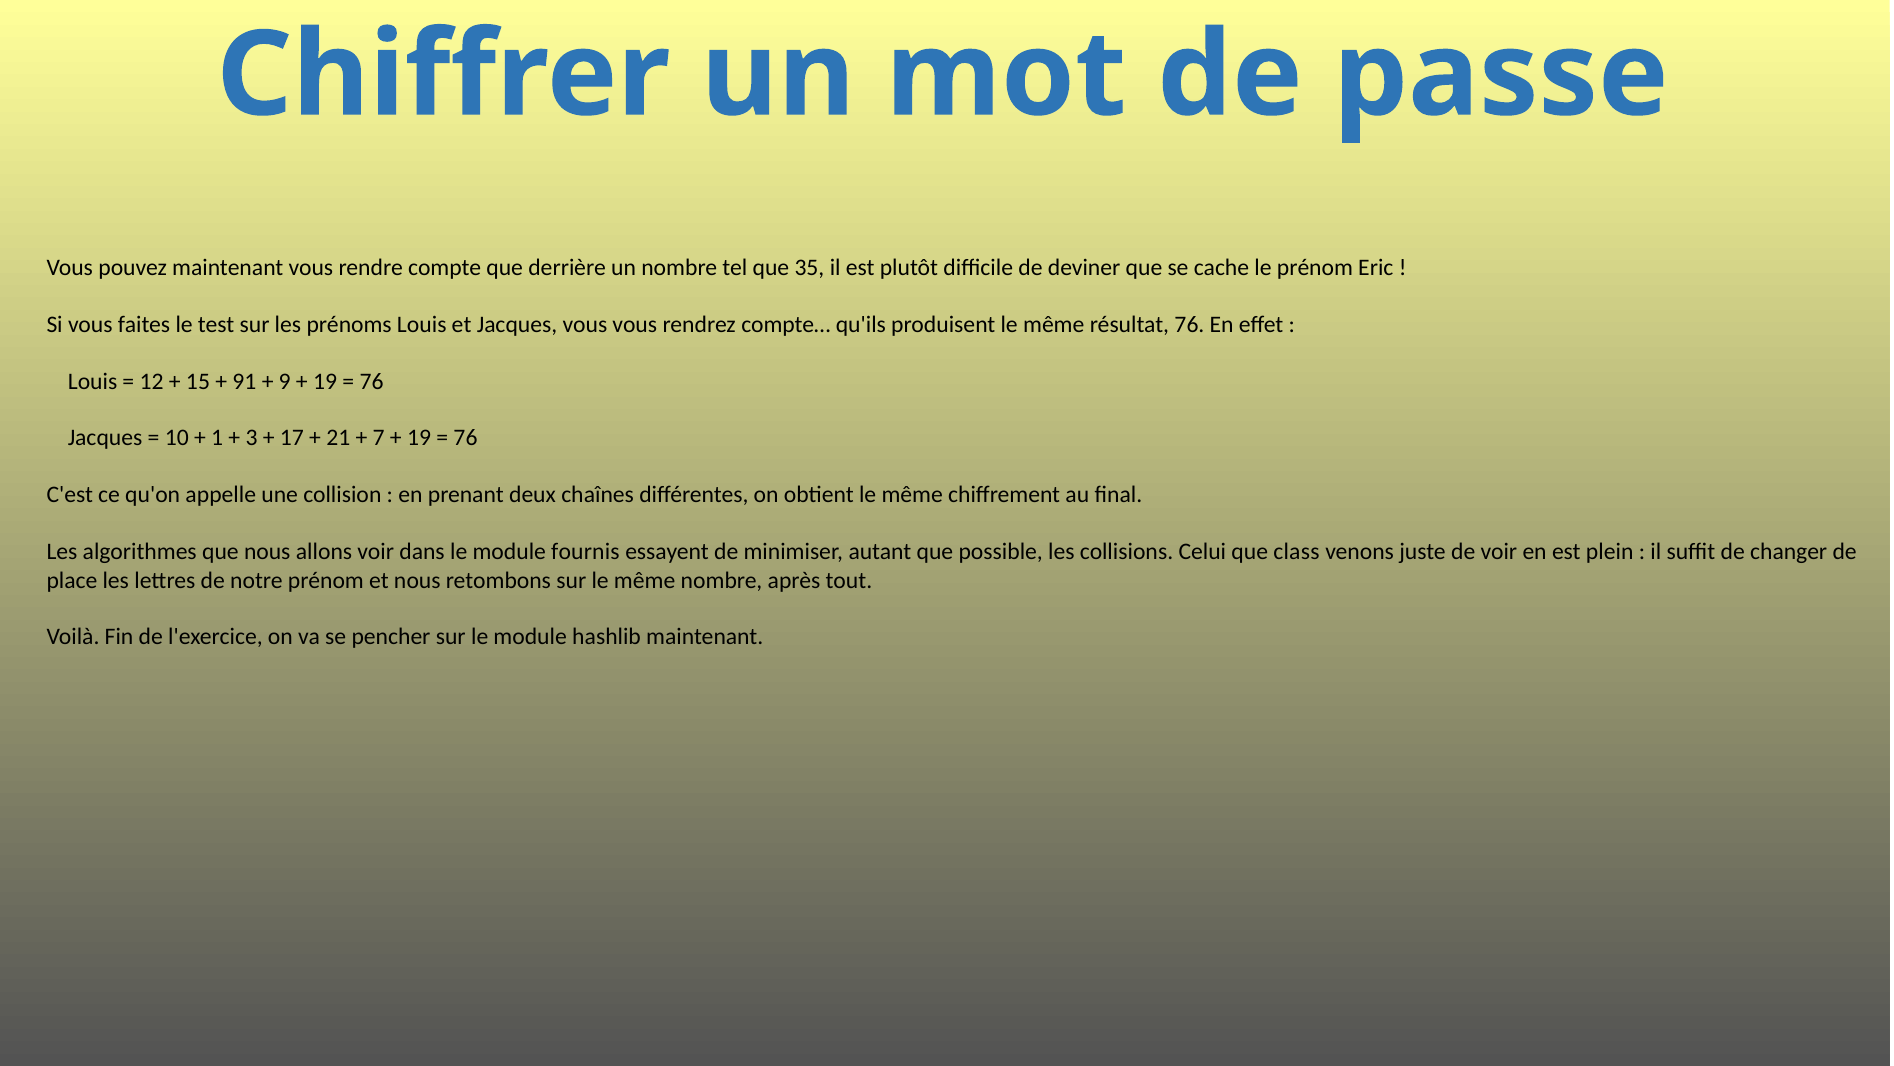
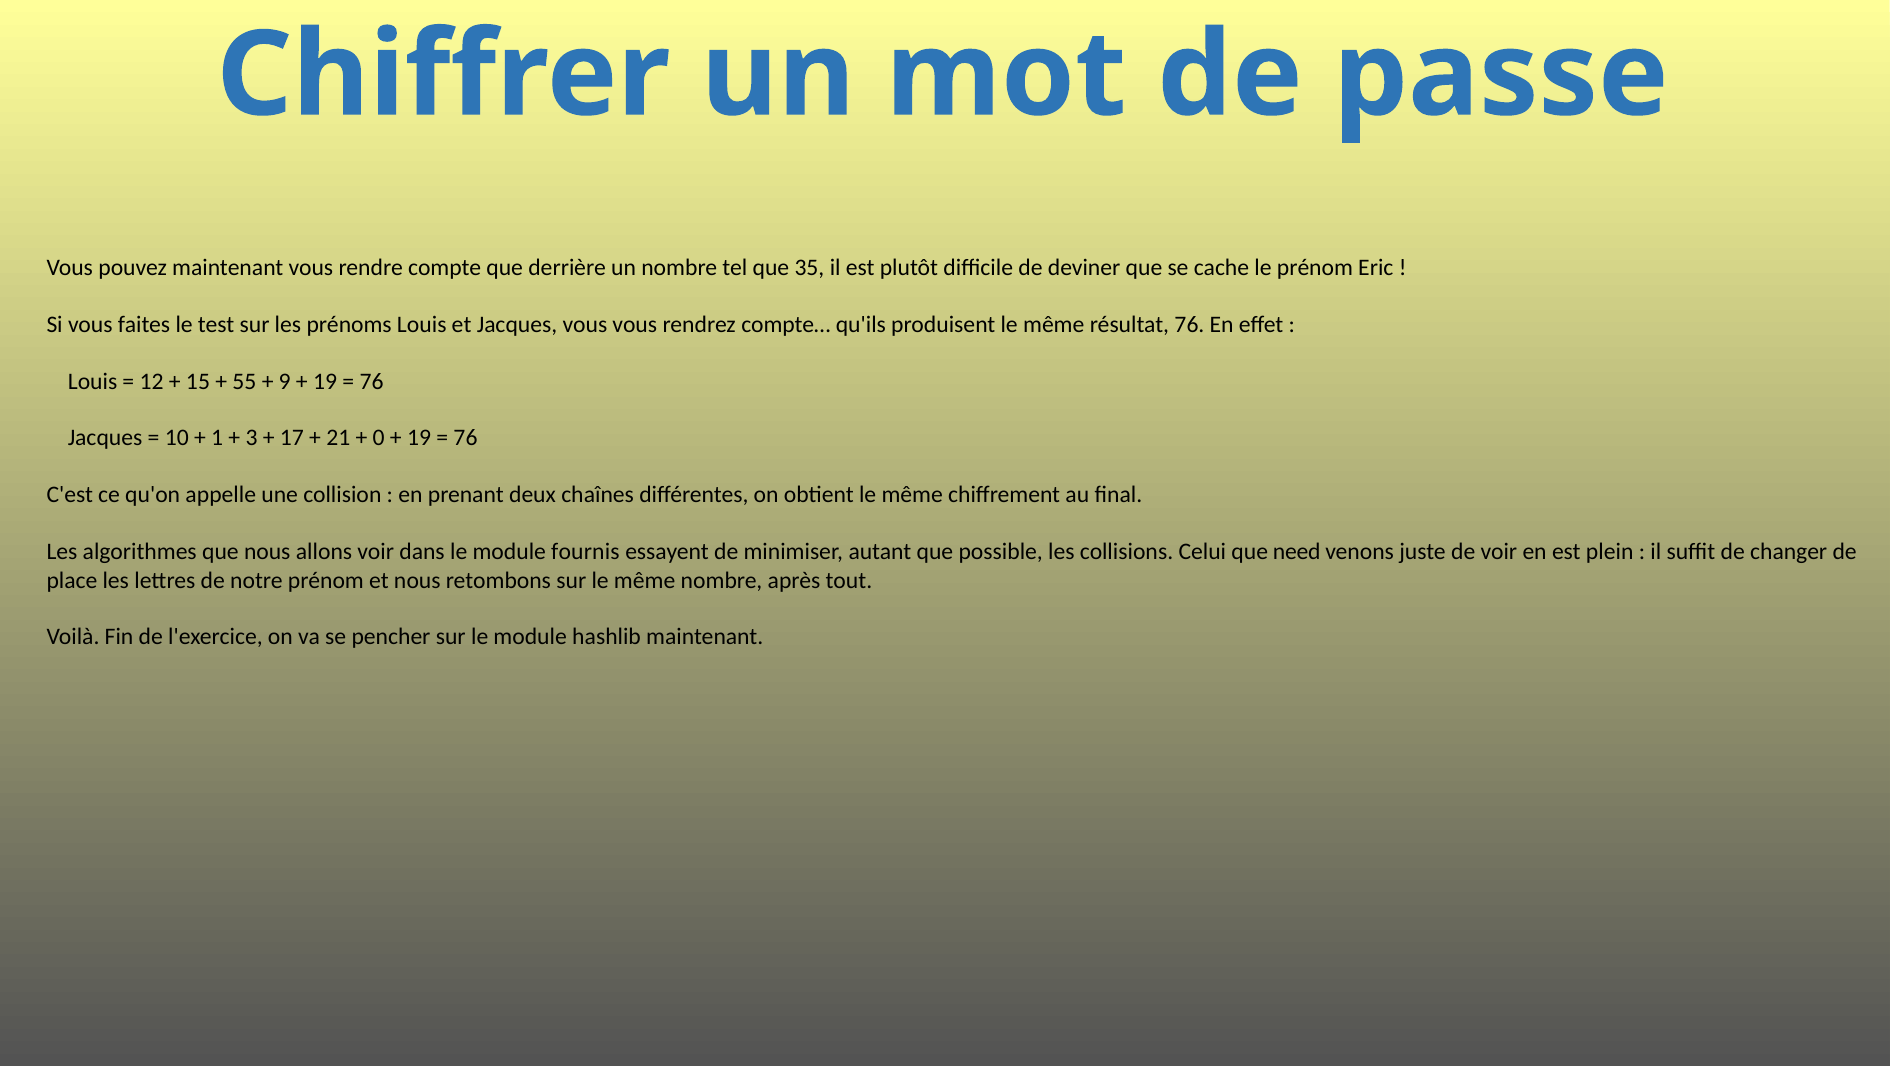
91: 91 -> 55 (244, 381)
7: 7 -> 0 (379, 438)
class: class -> need (1297, 551)
